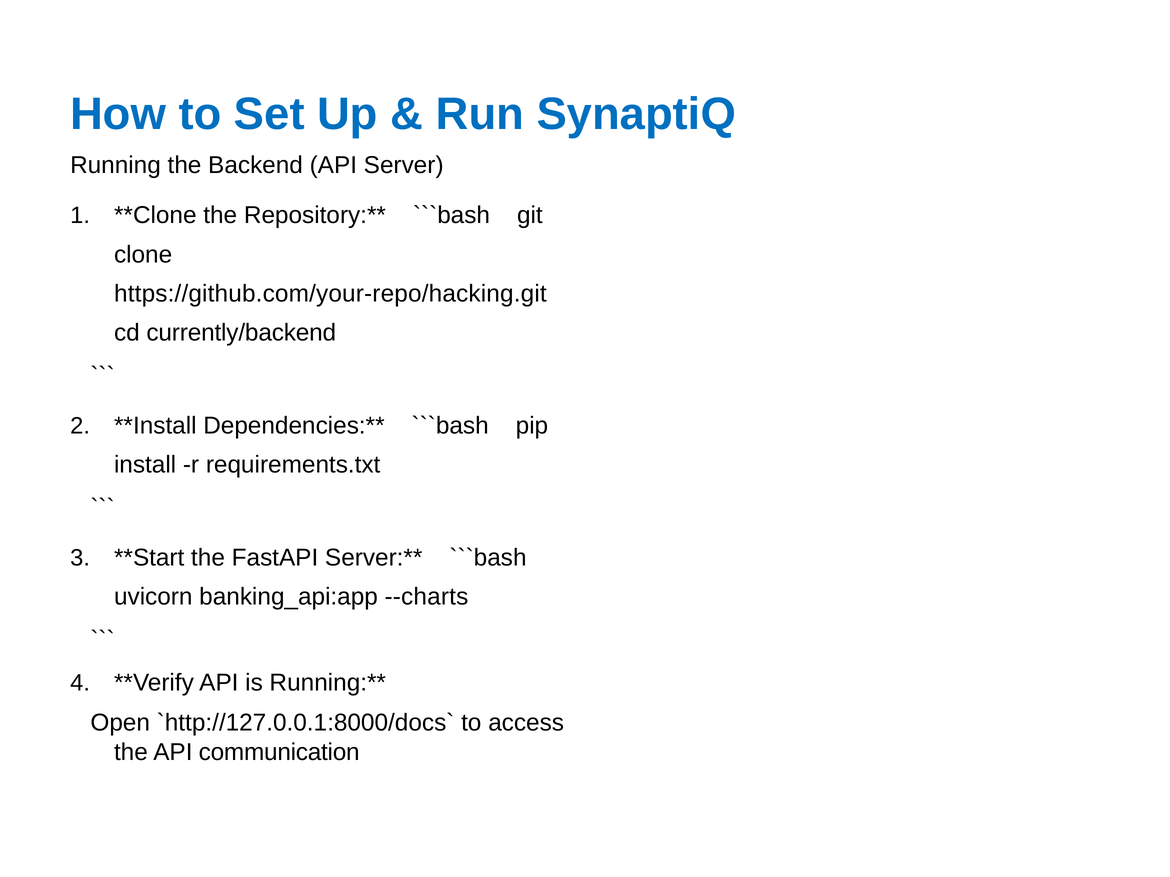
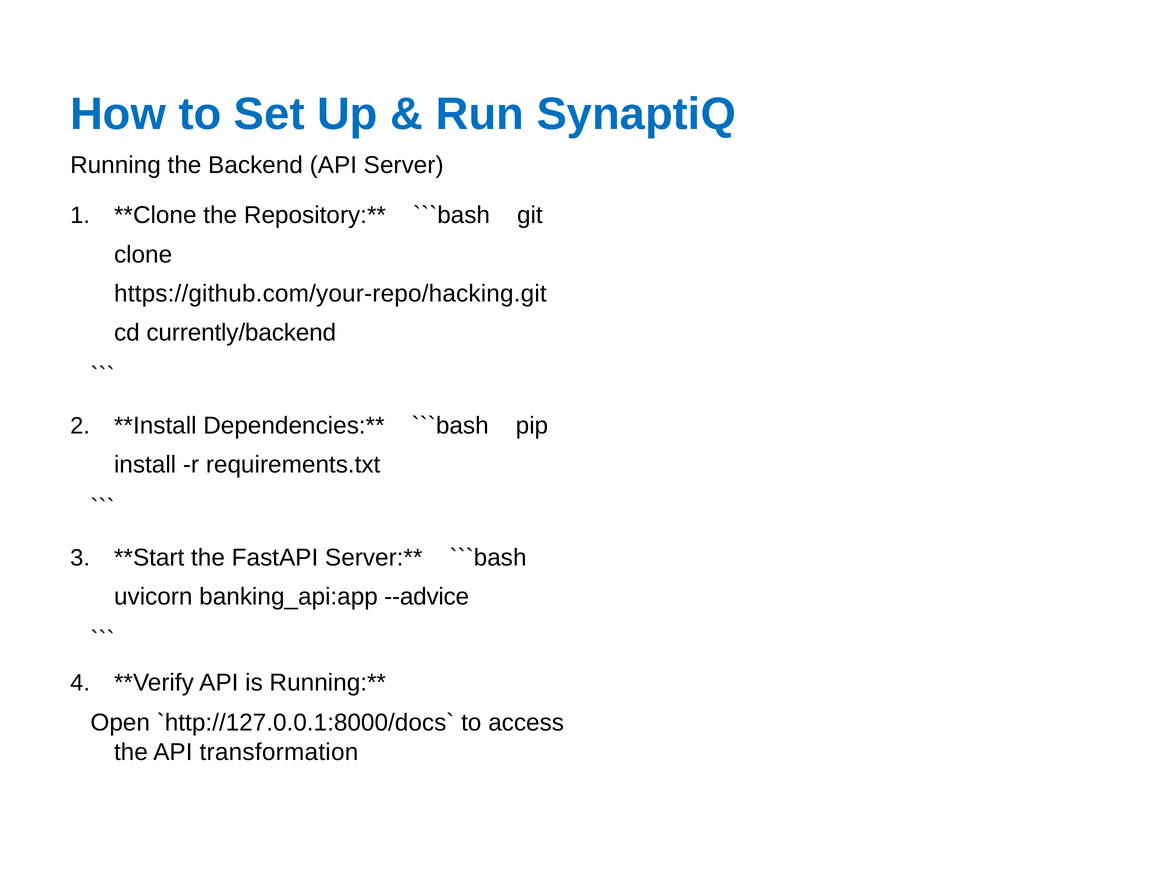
--charts: --charts -> --advice (427, 597)
communication: communication -> transformation (279, 752)
